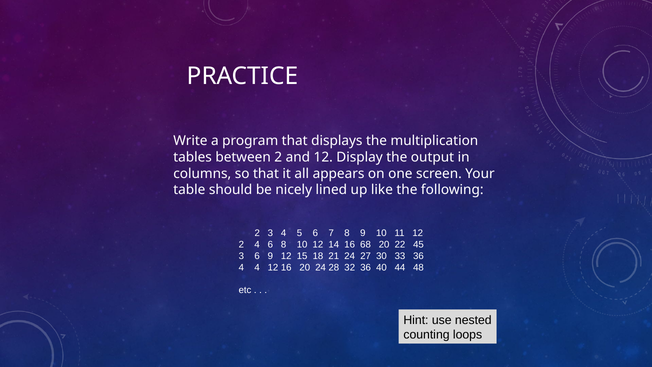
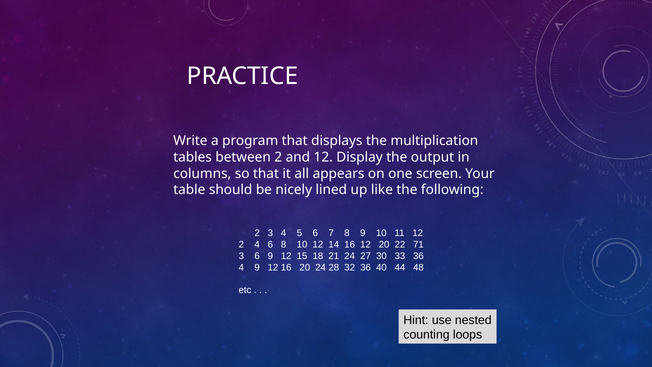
16 68: 68 -> 12 (366, 244)
45: 45 -> 71 (418, 244)
4 4: 4 -> 9 (257, 267)
